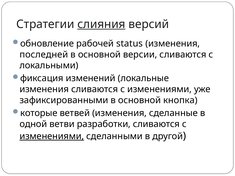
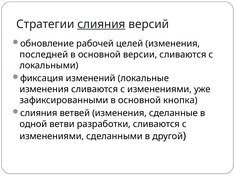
status: status -> целей (130, 44)
которые: которые -> слияния (39, 113)
изменениями underline: present -> none (52, 136)
